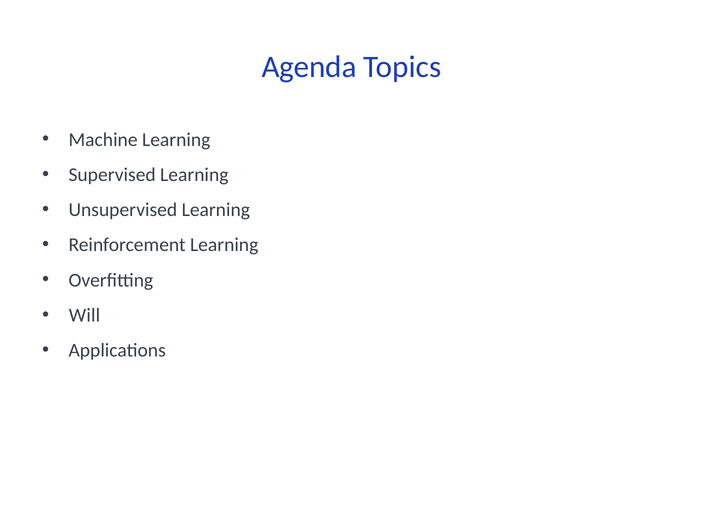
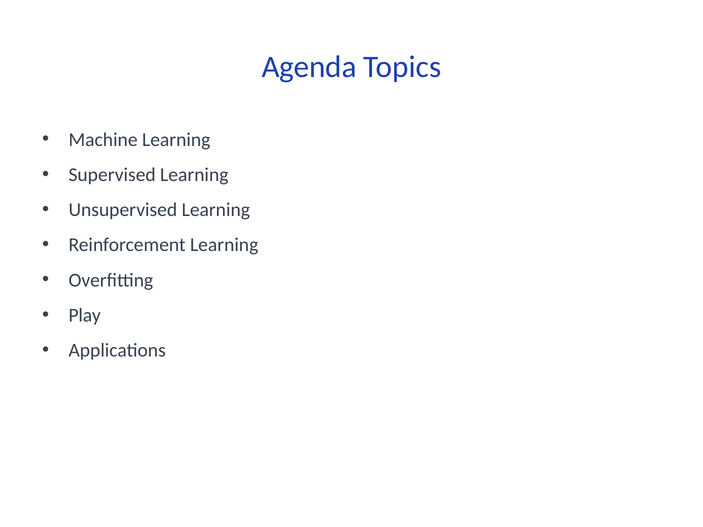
Will: Will -> Play (85, 315)
